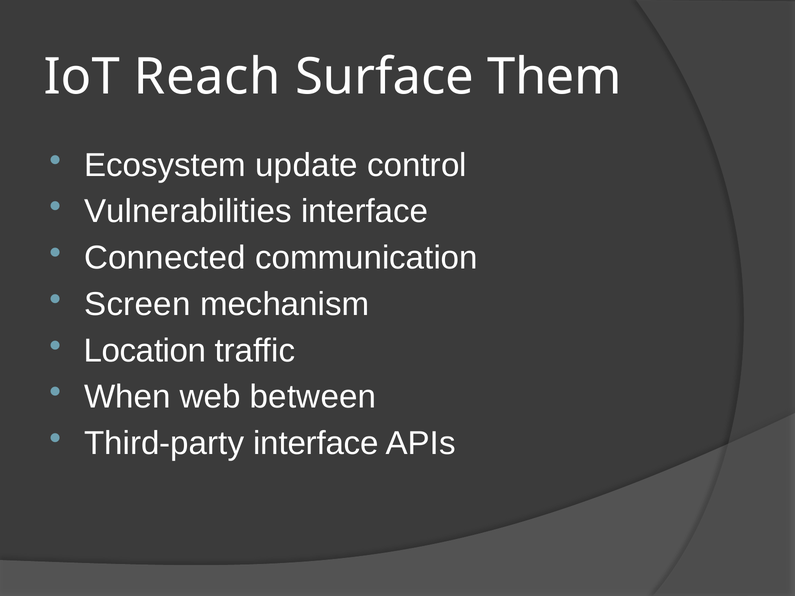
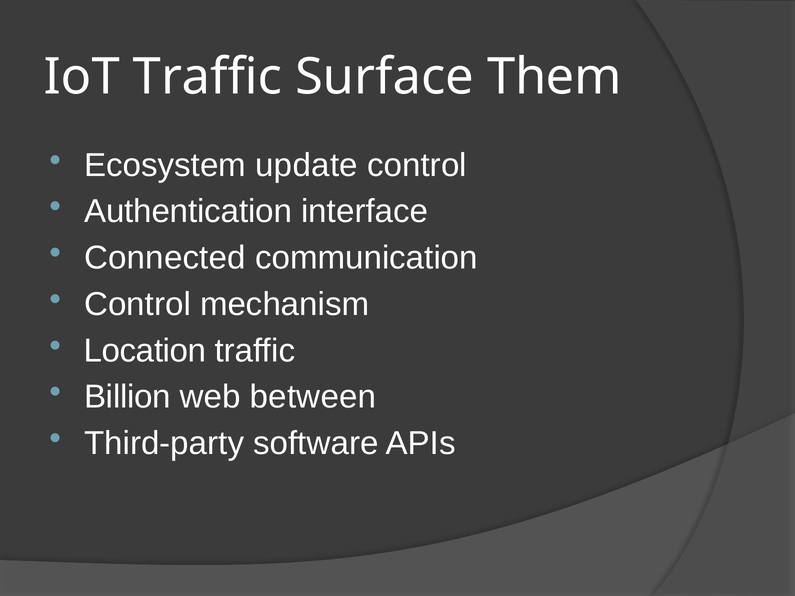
IoT Reach: Reach -> Traffic (208, 77)
Vulnerabilities: Vulnerabilities -> Authentication (188, 212)
Screen: Screen -> Control (138, 304)
When: When -> Billion (127, 397)
Third-party interface: interface -> software (316, 444)
